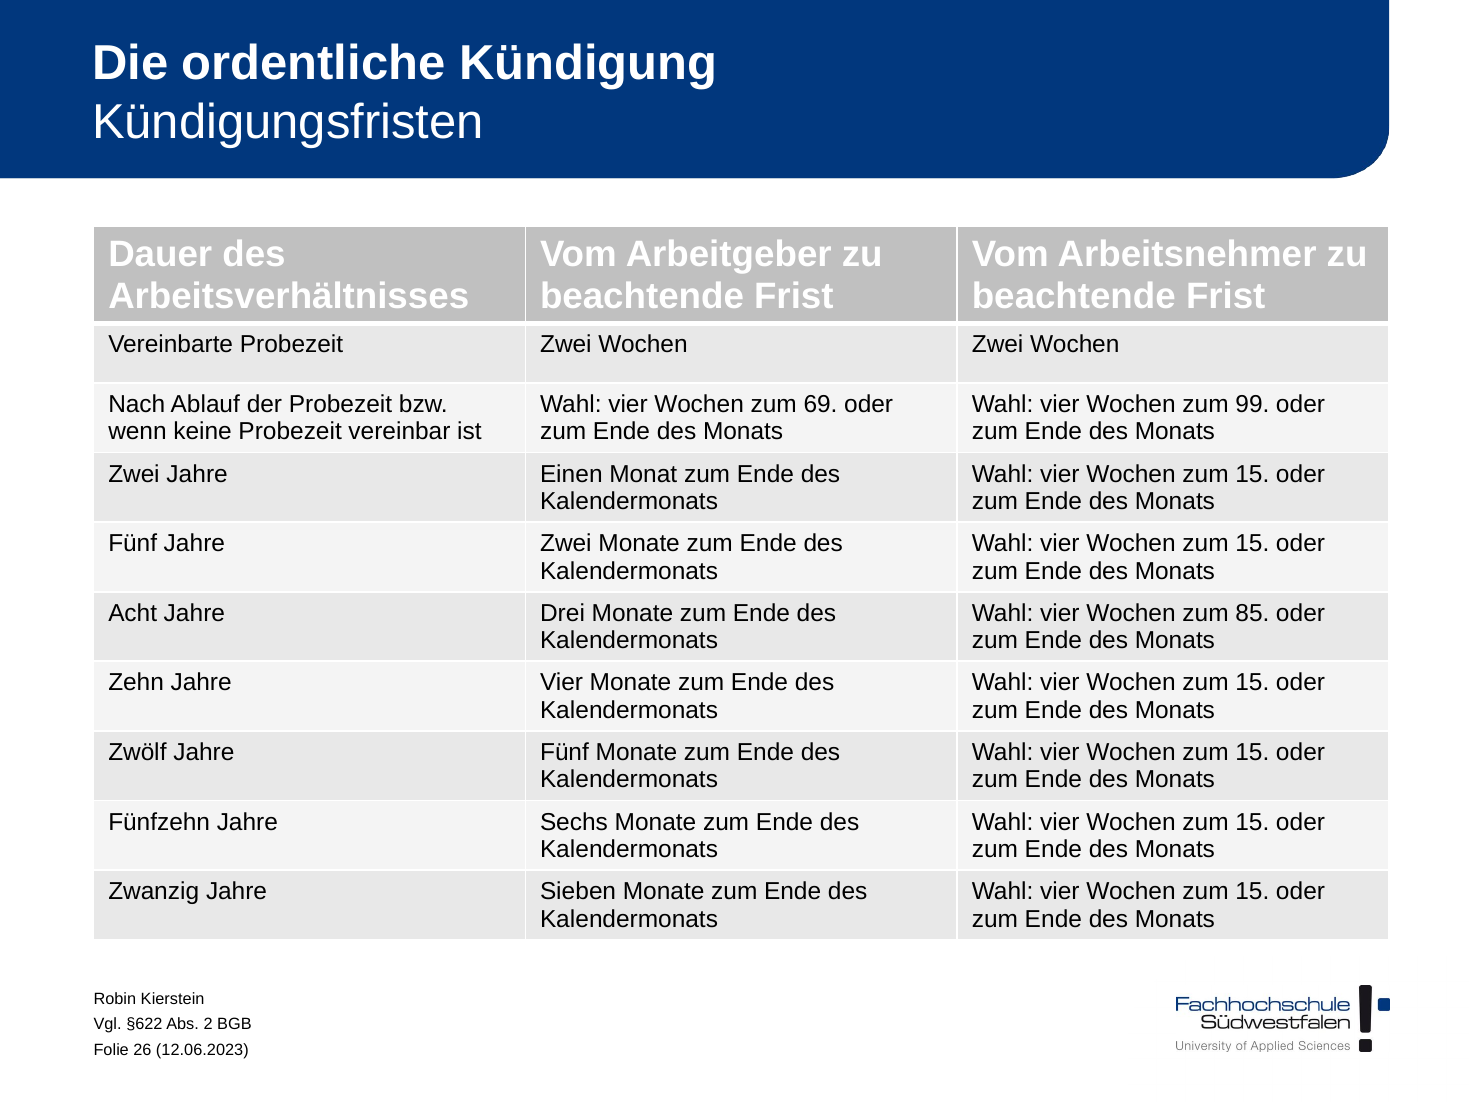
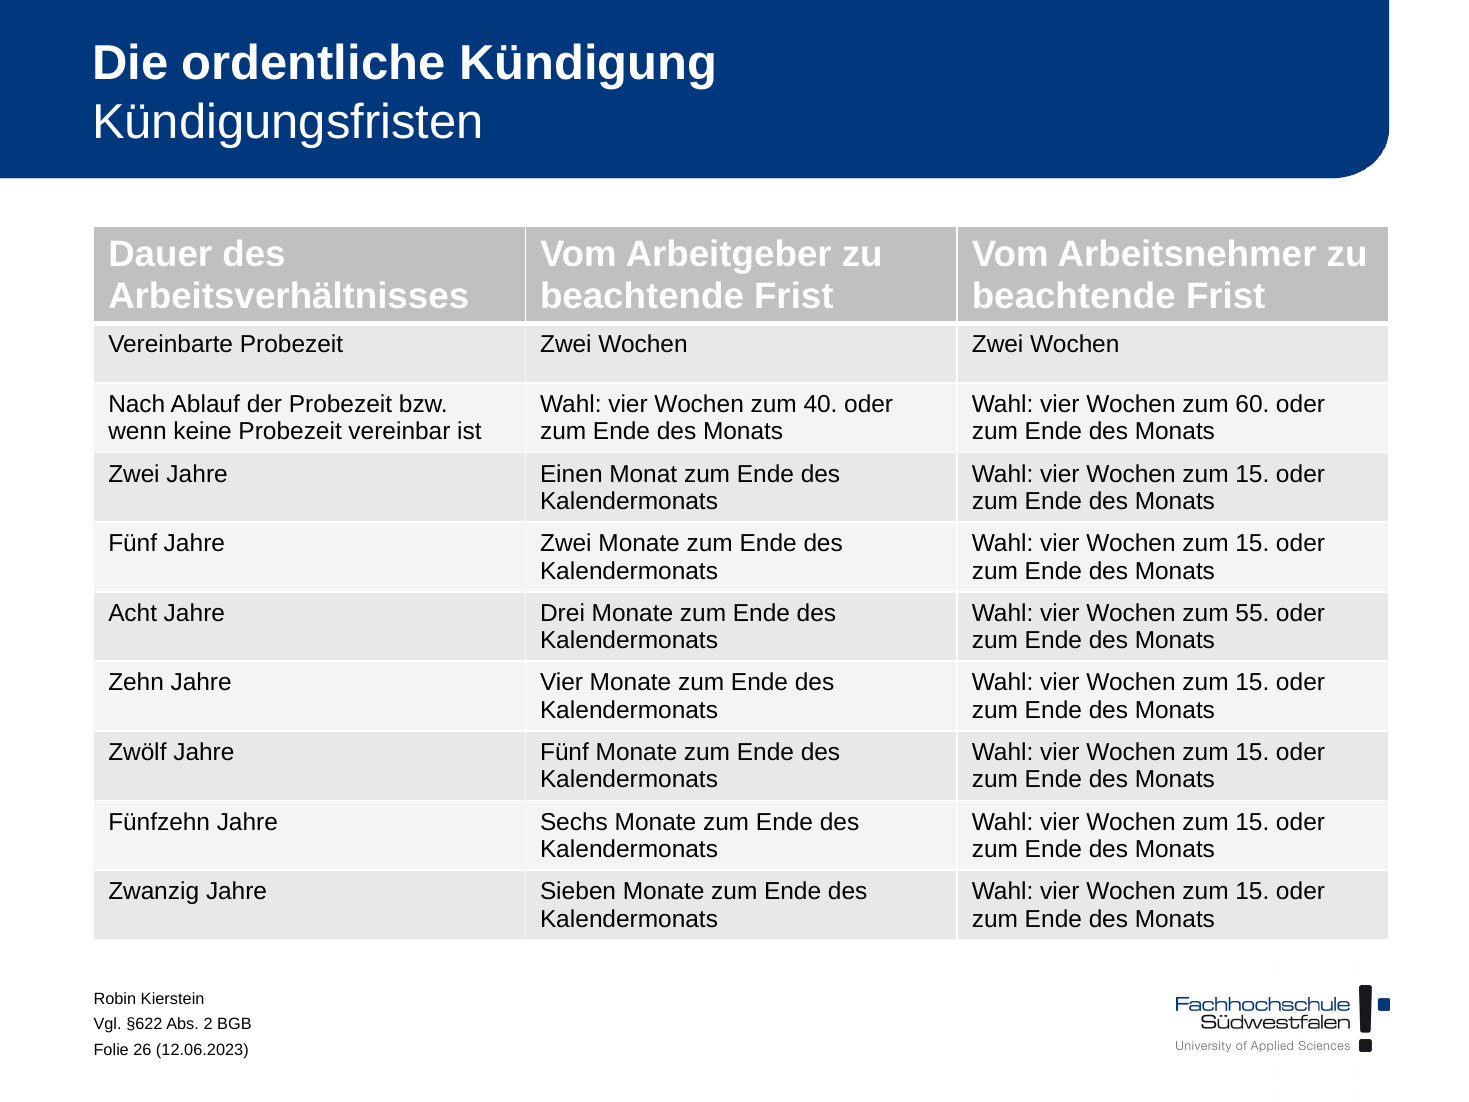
69: 69 -> 40 (821, 404)
99: 99 -> 60 (1252, 404)
85: 85 -> 55 (1252, 613)
